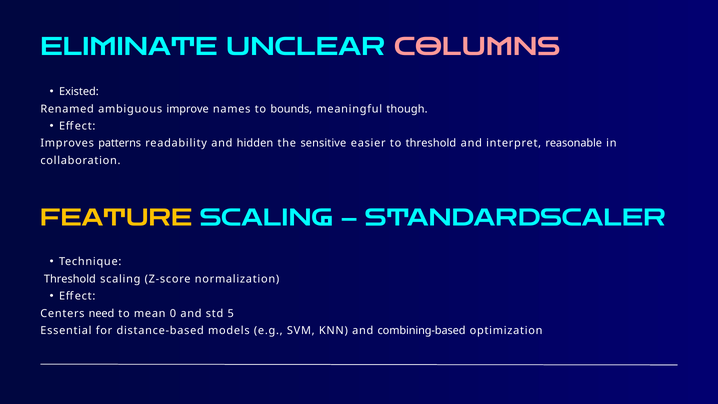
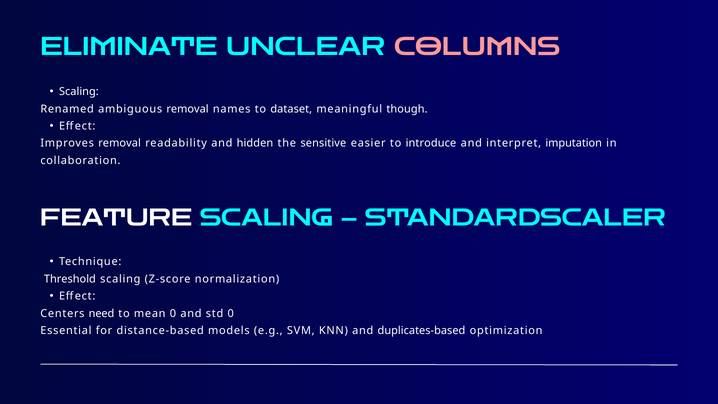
Existed: Existed -> Scaling (79, 92)
ambiguous improve: improve -> removal (188, 109)
bounds: bounds -> dataset (291, 109)
Improves patterns: patterns -> removal (120, 143)
to threshold: threshold -> introduce (431, 143)
reasonable: reasonable -> imputation (574, 143)
FEATURE colour: yellow -> white (116, 218)
std 5: 5 -> 0 (231, 313)
combining-based: combining-based -> duplicates-based (421, 331)
